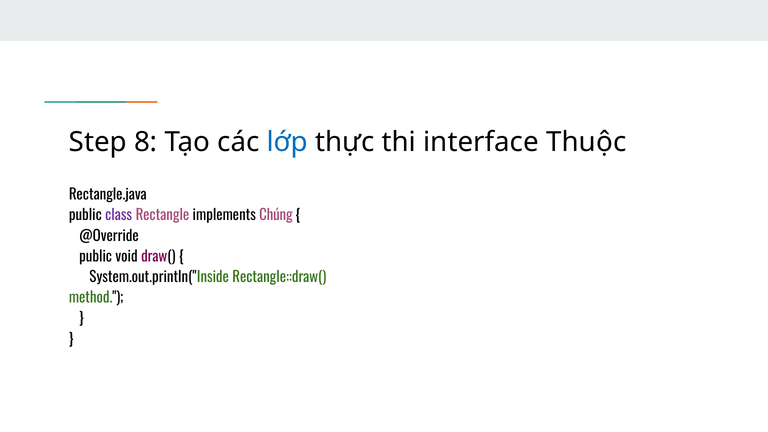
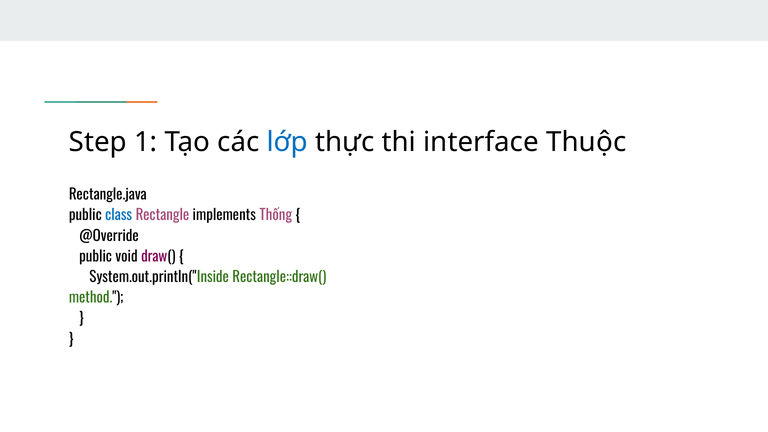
8: 8 -> 1 (146, 142)
class colour: purple -> blue (119, 216)
Chúng: Chúng -> Thống (276, 216)
